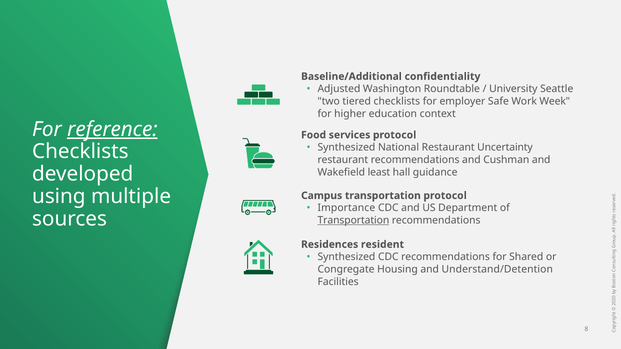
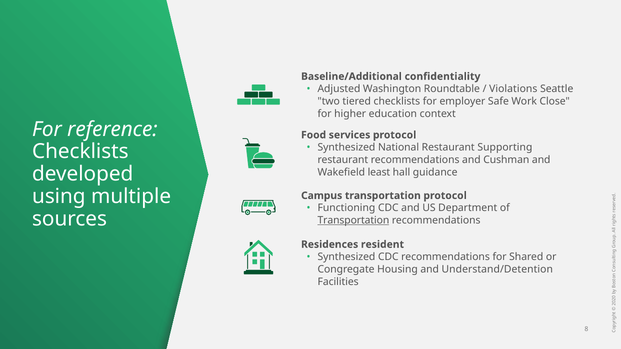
University: University -> Violations (513, 89)
Week: Week -> Close (555, 101)
reference underline: present -> none (112, 129)
Uncertainty: Uncertainty -> Supporting (505, 147)
Importance: Importance -> Functioning (346, 208)
